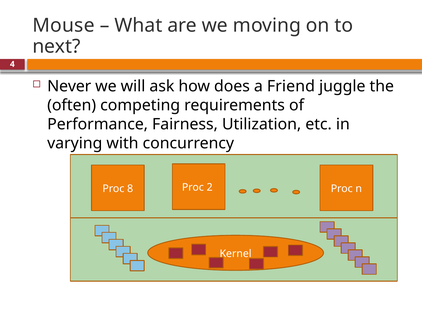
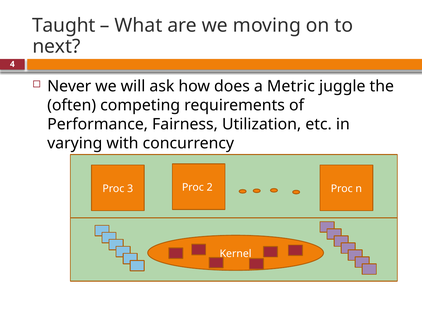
Mouse: Mouse -> Taught (64, 26)
Friend: Friend -> Metric (291, 87)
8: 8 -> 3 (130, 189)
